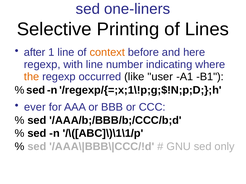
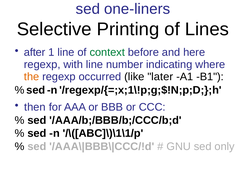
context colour: orange -> green (107, 52)
user: user -> later (160, 77)
ever: ever -> then (35, 107)
